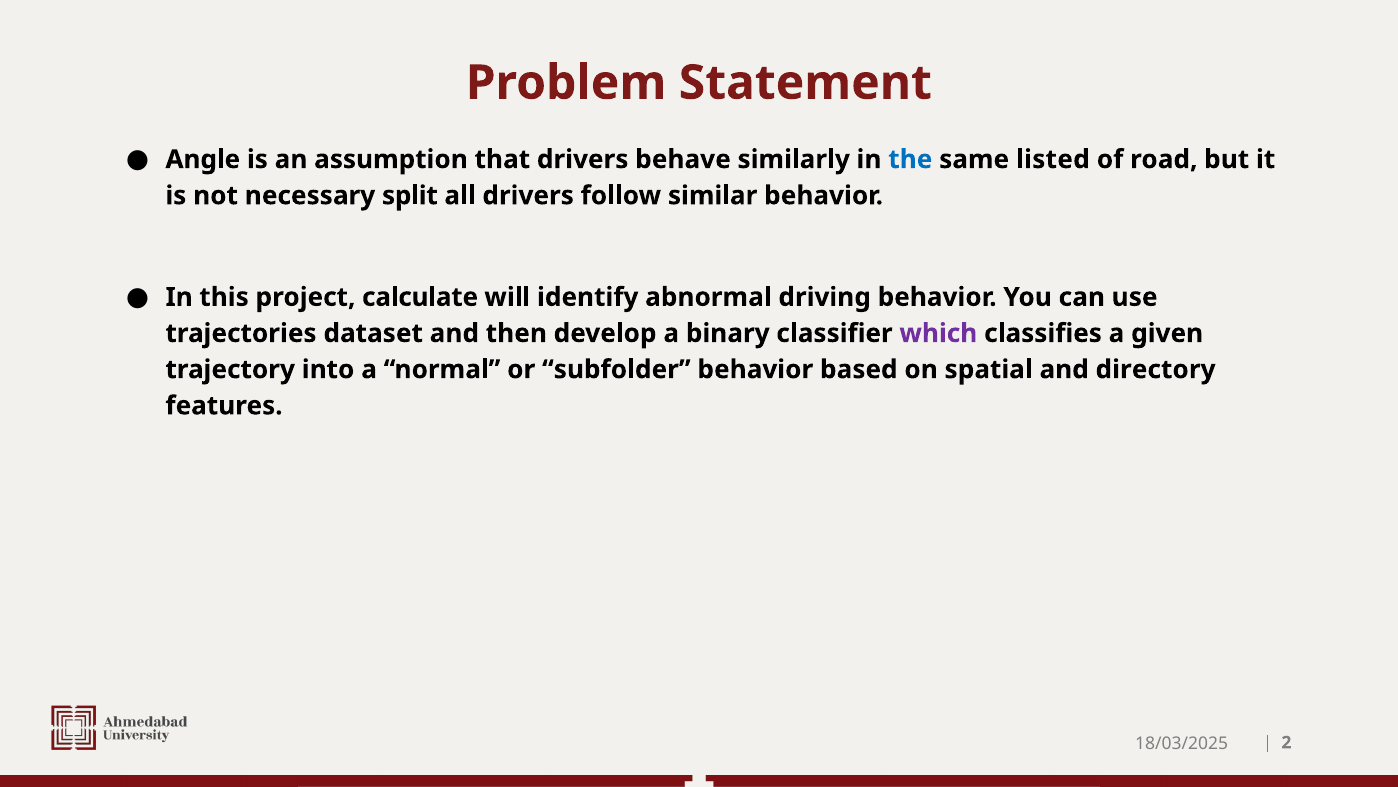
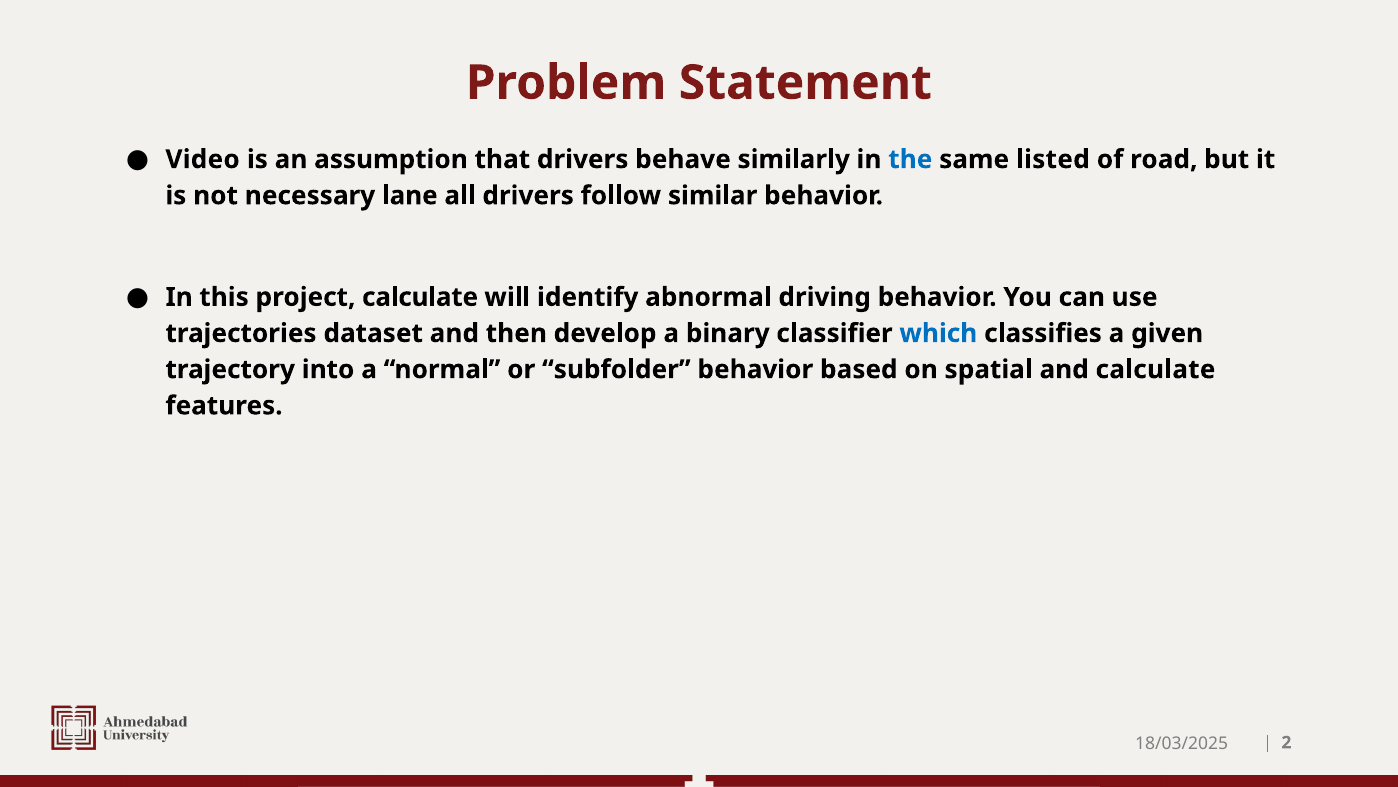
Angle: Angle -> Video (203, 159)
split: split -> lane (410, 195)
which colour: purple -> blue (938, 333)
and directory: directory -> calculate (1155, 369)
